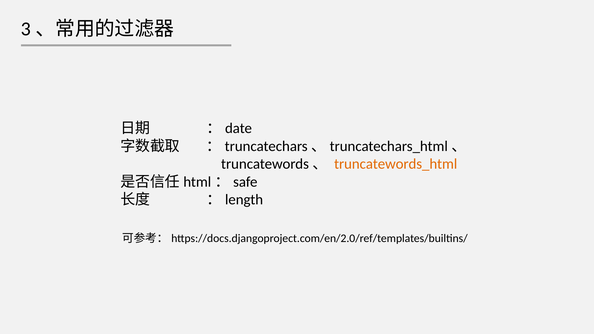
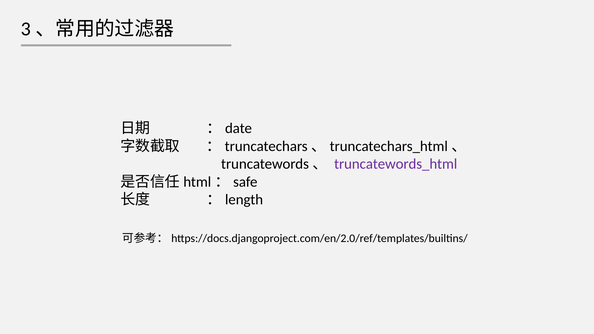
truncatewords_html colour: orange -> purple (396, 164)
